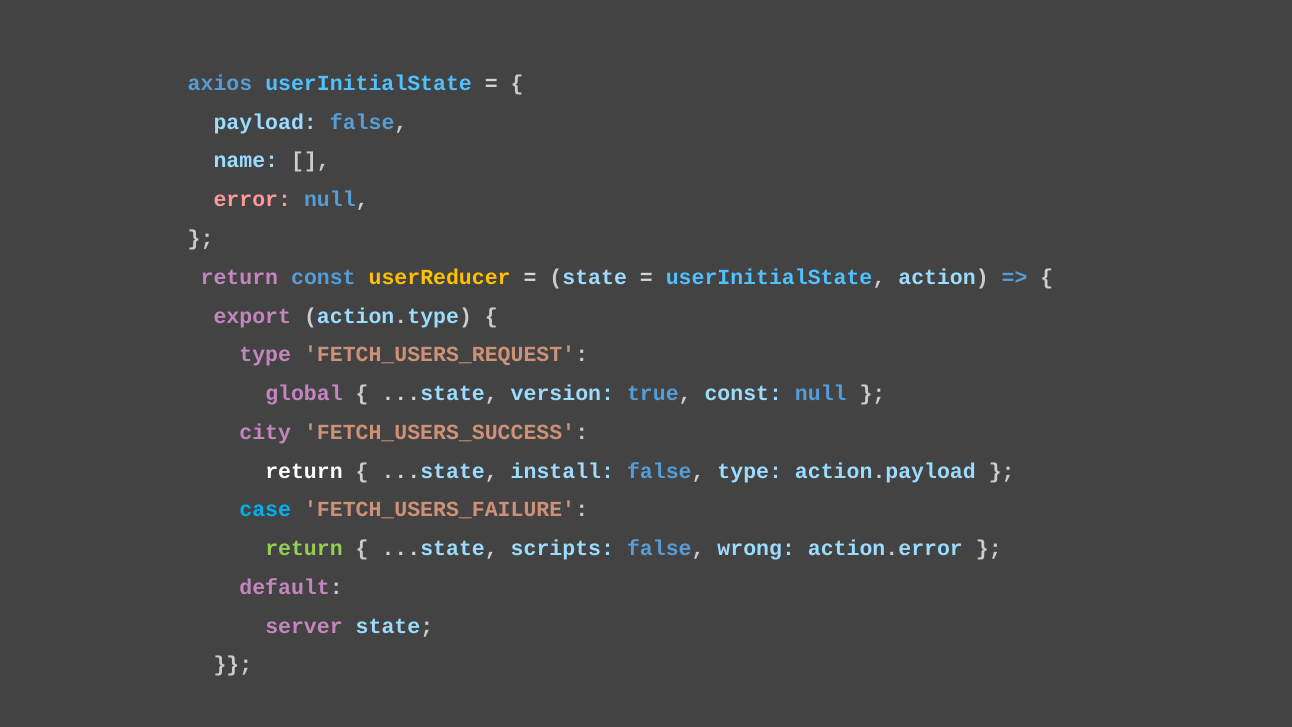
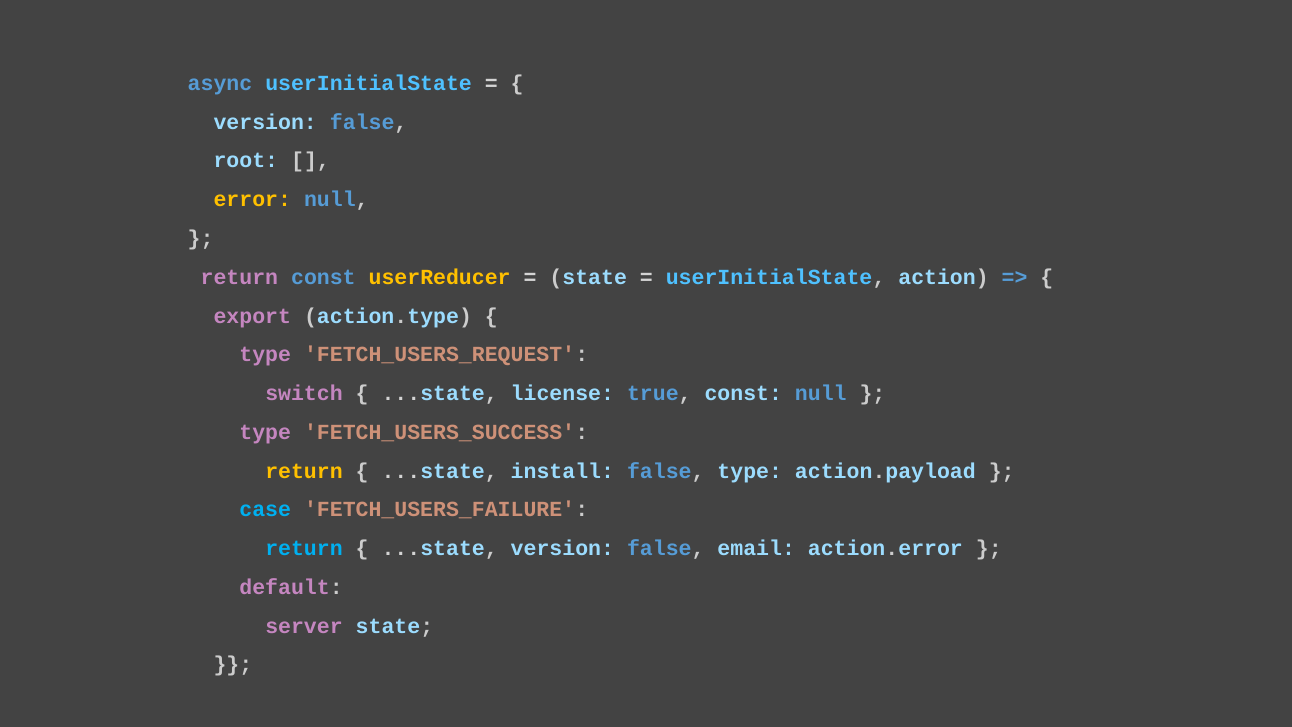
axios: axios -> async (220, 83)
payload: payload -> version (265, 122)
name: name -> root (246, 161)
error colour: pink -> yellow (252, 200)
global: global -> switch (304, 393)
version: version -> license (562, 393)
city: city -> type (265, 432)
return colour: white -> yellow (304, 471)
return colour: light green -> light blue (304, 548)
...state scripts: scripts -> version (562, 548)
wrong: wrong -> email (756, 548)
